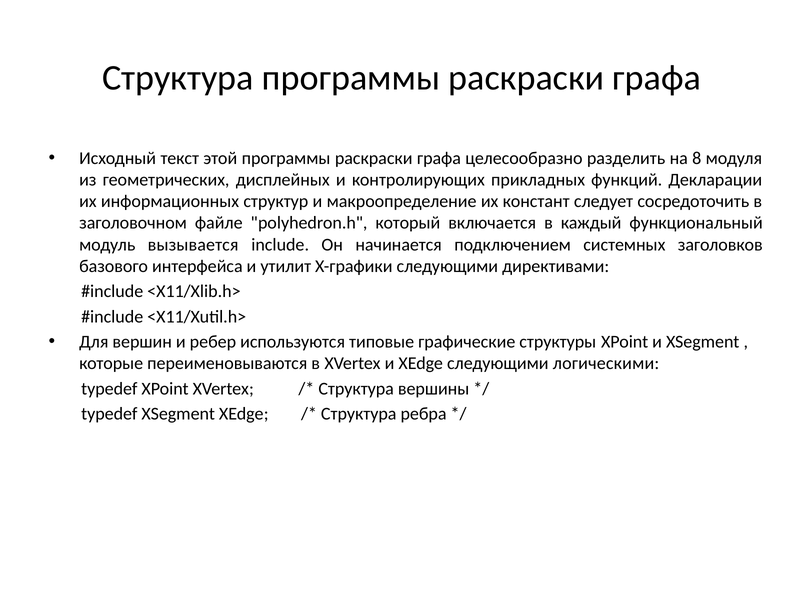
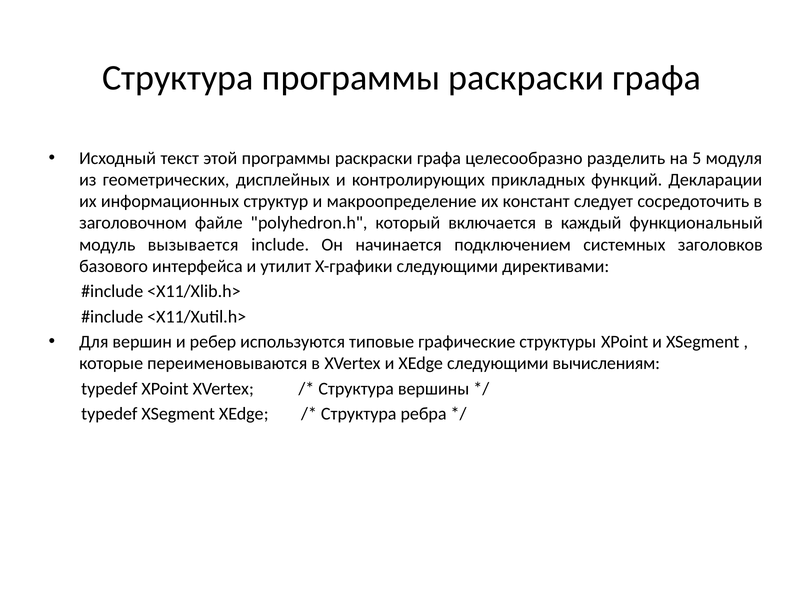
8: 8 -> 5 (697, 158)
логическими: логическими -> вычислениям (606, 364)
